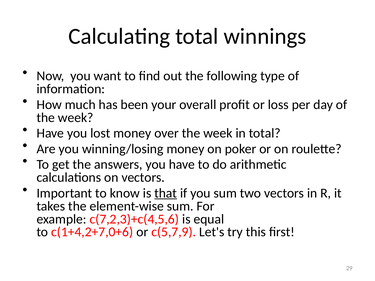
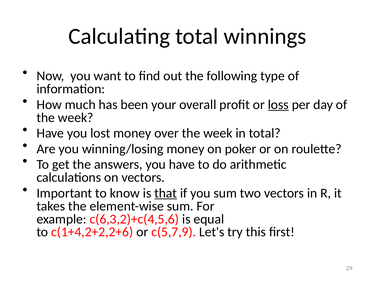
loss underline: none -> present (278, 105)
c(7,2,3)+c(4,5,6: c(7,2,3)+c(4,5,6 -> c(6,3,2)+c(4,5,6 (134, 219)
c(1+4,2+7,0+6: c(1+4,2+7,0+6 -> c(1+4,2+2,2+6 (92, 232)
